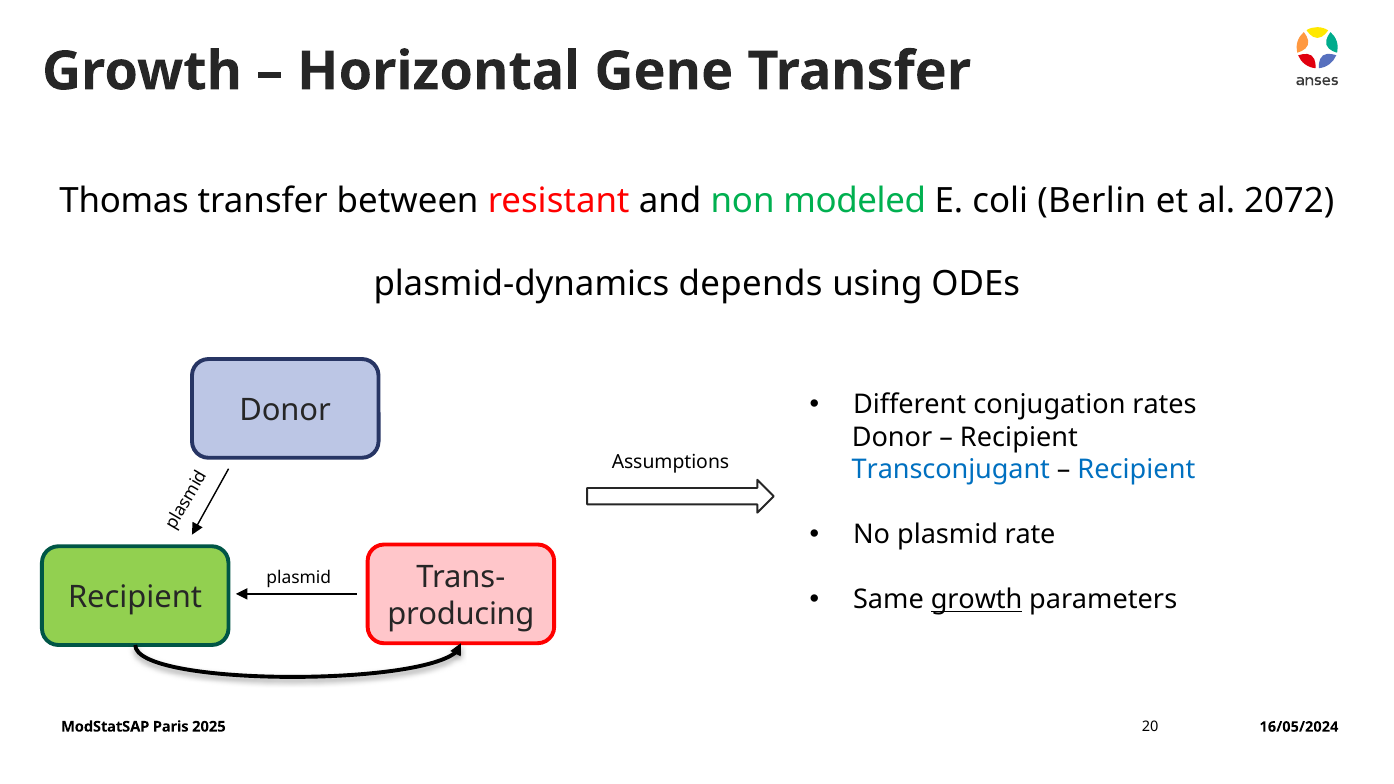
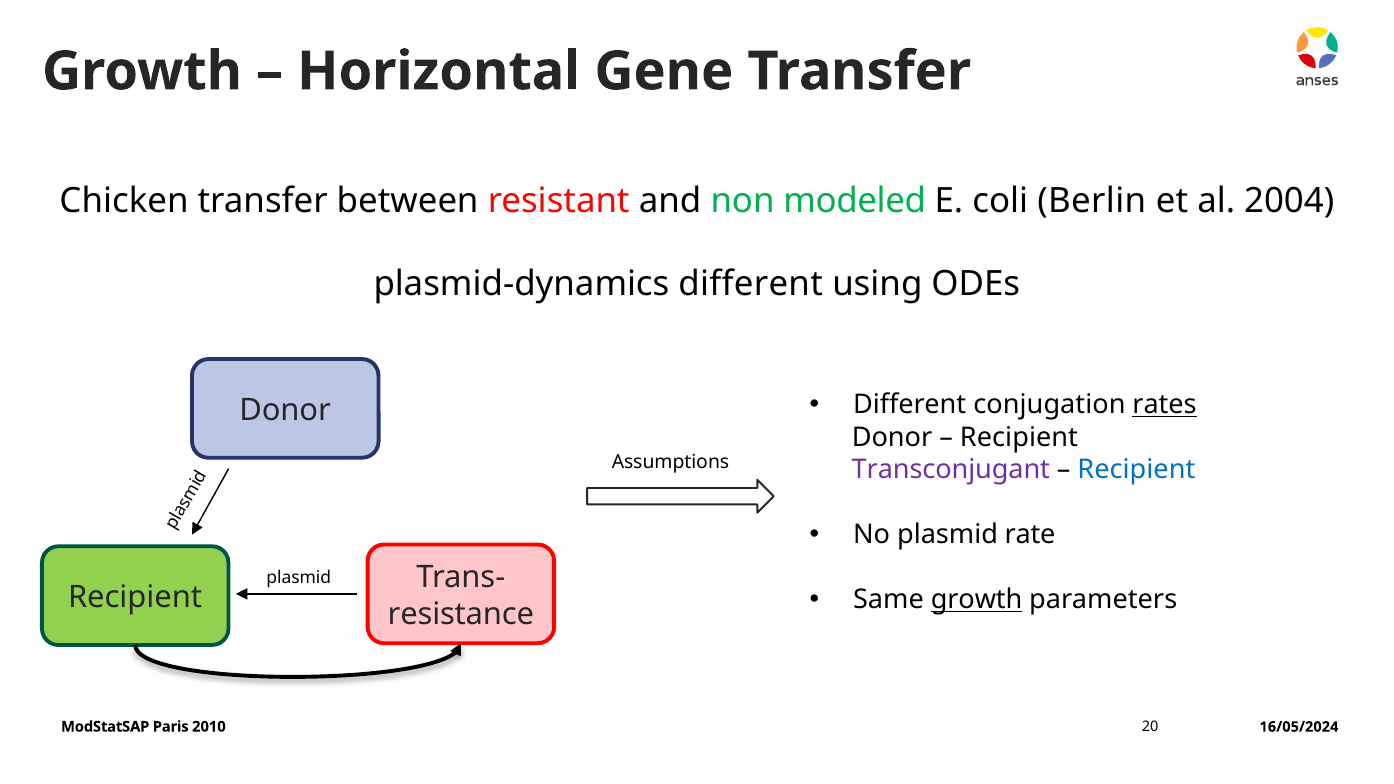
Thomas: Thomas -> Chicken (124, 201)
2072: 2072 -> 2004 (1289, 201)
plasmid-dynamics depends: depends -> different (751, 284)
rates underline: none -> present (1165, 405)
Transconjugant colour: blue -> purple (951, 470)
producing: producing -> resistance (461, 615)
2025: 2025 -> 2010 (209, 727)
